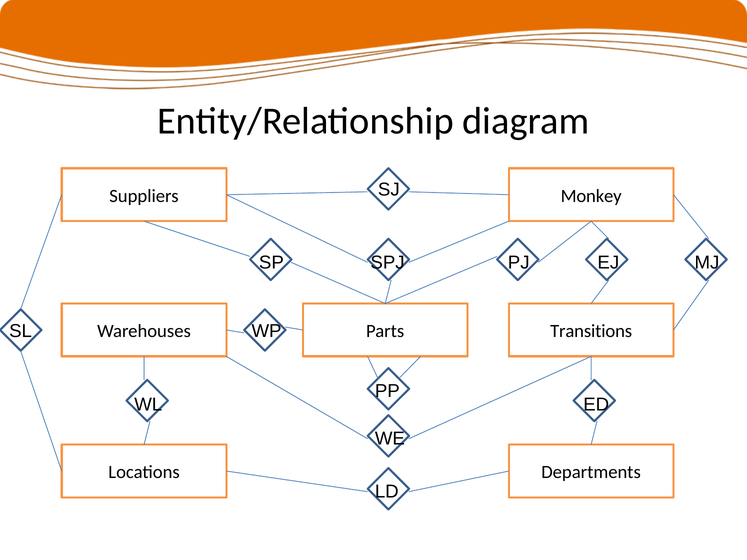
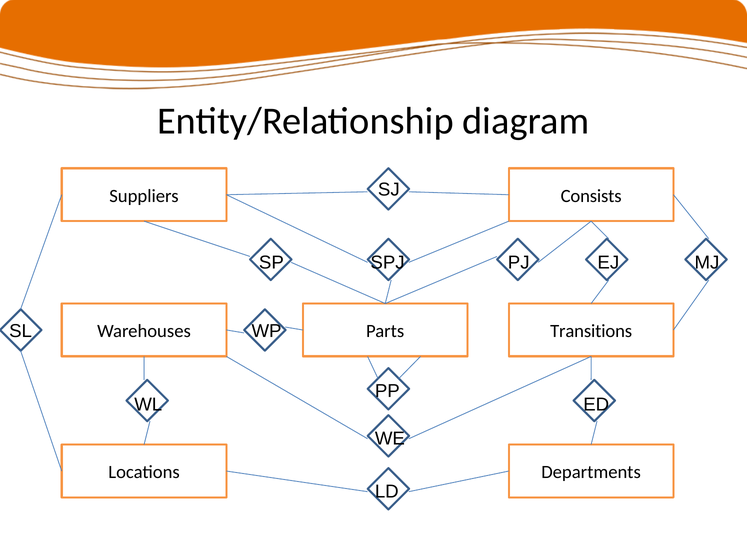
Monkey: Monkey -> Consists (591, 196)
